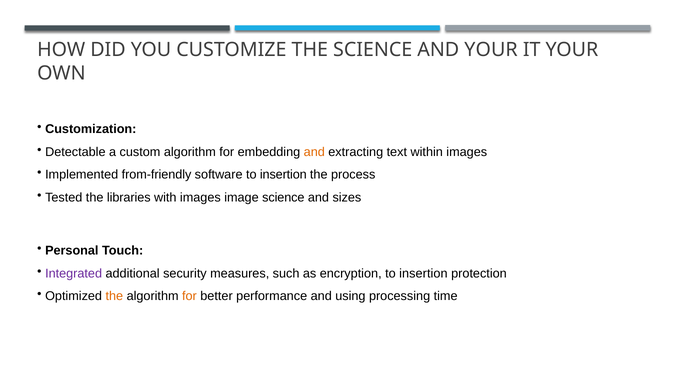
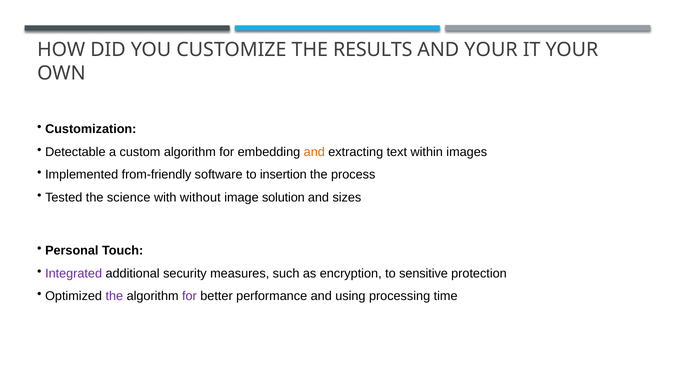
THE SCIENCE: SCIENCE -> RESULTS (373, 50)
libraries: libraries -> science (129, 197)
with images: images -> without (200, 197)
image science: science -> solution (283, 197)
encryption to insertion: insertion -> sensitive (423, 273)
the colour: orange -> purple (114, 296)
for colour: orange -> purple (189, 296)
